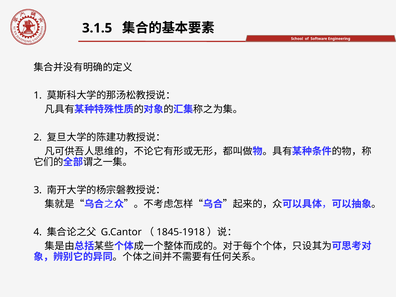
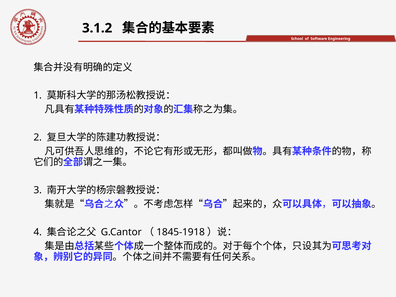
3.1.5: 3.1.5 -> 3.1.2 (97, 28)
